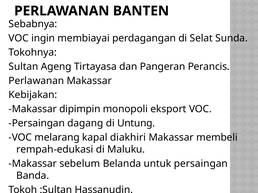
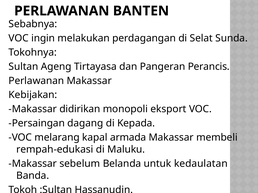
membiayai: membiayai -> melakukan (84, 38)
dipimpin: dipimpin -> didirikan (80, 109)
Untung: Untung -> Kepada (136, 124)
diakhiri: diakhiri -> armada (128, 138)
untuk persaingan: persaingan -> kedaulatan (201, 164)
